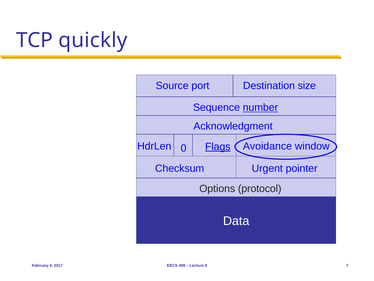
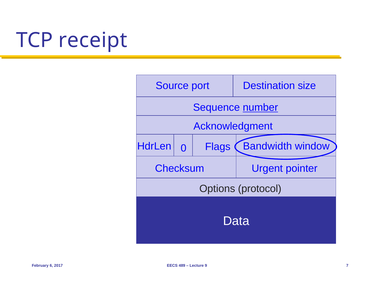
quickly: quickly -> receipt (93, 40)
Avoidance: Avoidance -> Bandwidth (267, 146)
Flags underline: present -> none (218, 146)
